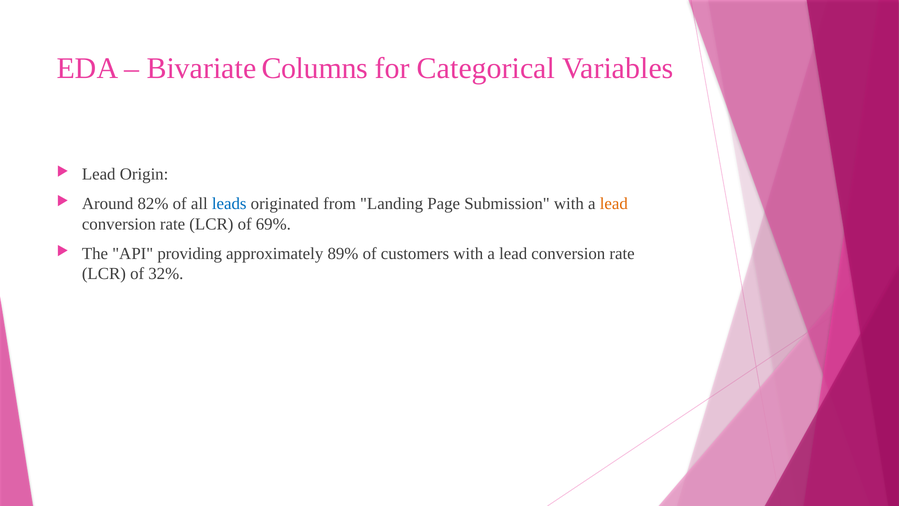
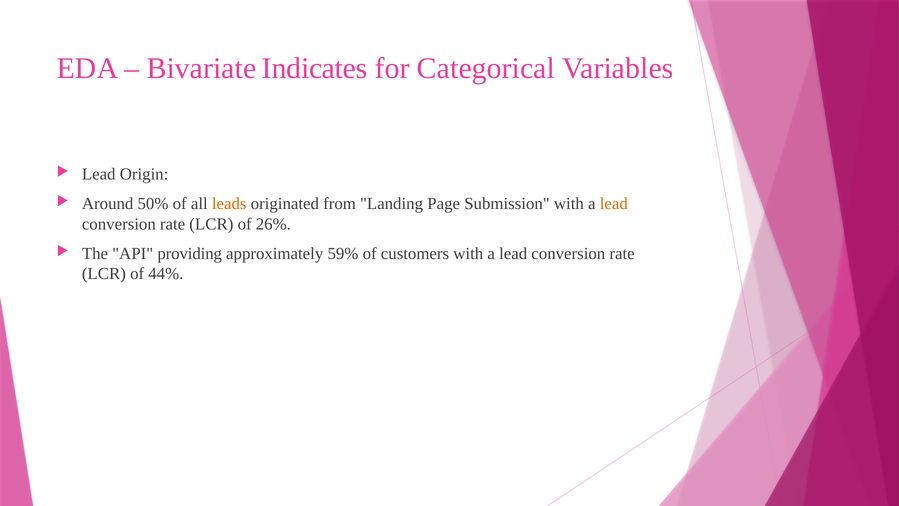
Columns: Columns -> Indicates (315, 68)
82%: 82% -> 50% (153, 204)
leads colour: blue -> orange (229, 204)
69%: 69% -> 26% (273, 224)
89%: 89% -> 59% (343, 253)
32%: 32% -> 44% (166, 274)
